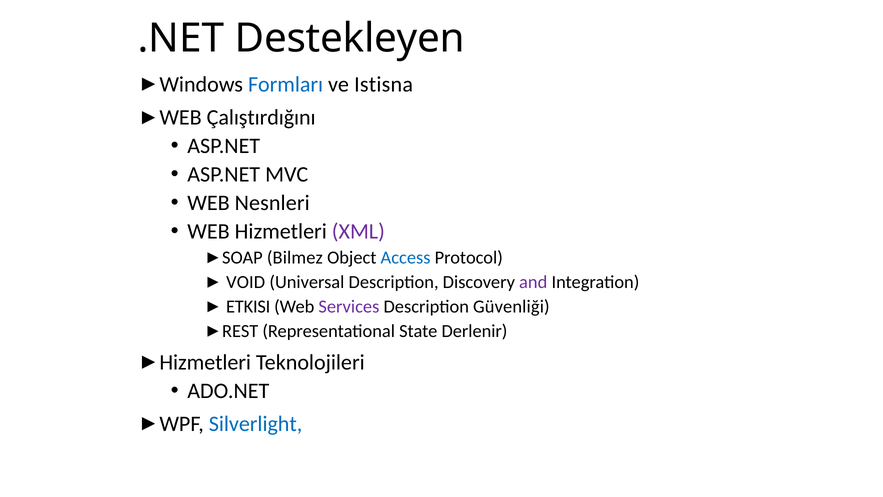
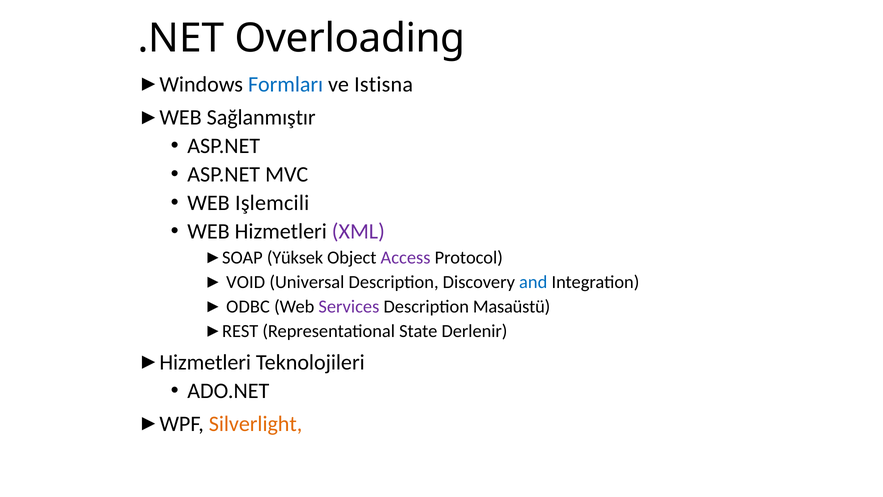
Destekleyen: Destekleyen -> Overloading (350, 39)
Çalıştırdığını: Çalıştırdığını -> Sağlanmıştır (261, 118)
Nesnleri: Nesnleri -> Işlemcili (272, 203)
Bilmez: Bilmez -> Yüksek (295, 258)
Access colour: blue -> purple (406, 258)
and colour: purple -> blue (533, 282)
ETKISI: ETKISI -> ODBC (248, 307)
Güvenliği: Güvenliği -> Masaüstü (512, 307)
Silverlight colour: blue -> orange (256, 424)
